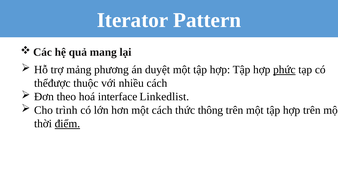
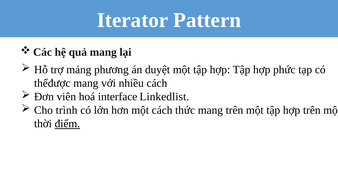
phức underline: present -> none (284, 70)
thểđược thuộc: thuộc -> mang (86, 83)
theo: theo -> viên (66, 97)
thức thông: thông -> mang (210, 110)
